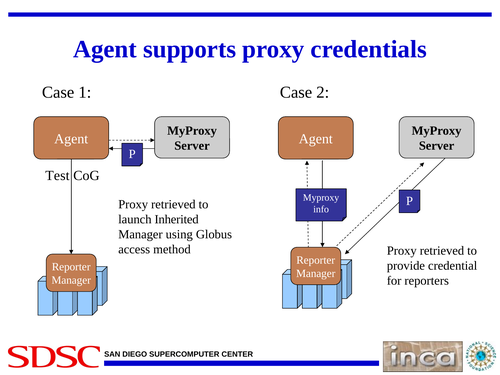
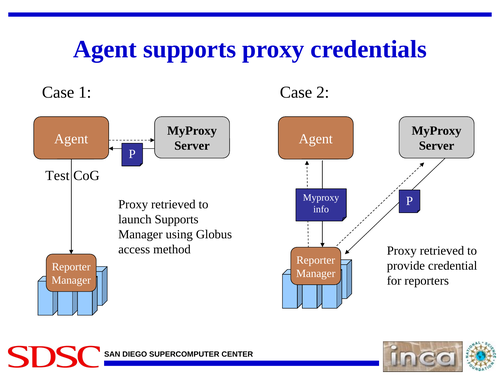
launch Inherited: Inherited -> Supports (177, 219)
